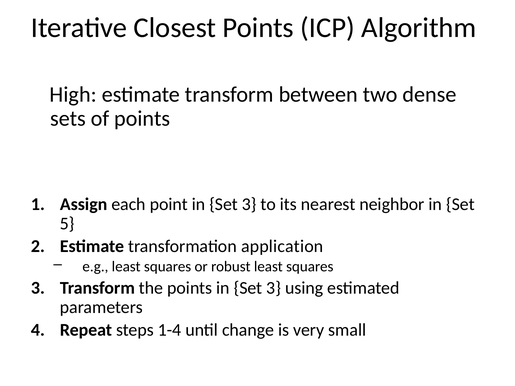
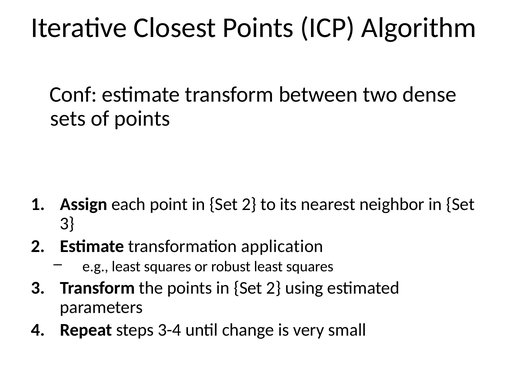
High: High -> Conf (73, 95)
point in Set 3: 3 -> 2 (249, 205)
5: 5 -> 3 (67, 224)
points in Set 3: 3 -> 2 (274, 288)
1-4: 1-4 -> 3-4 (170, 330)
